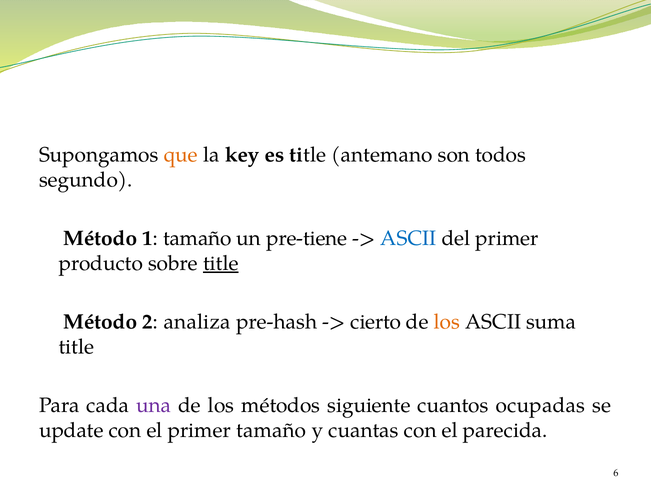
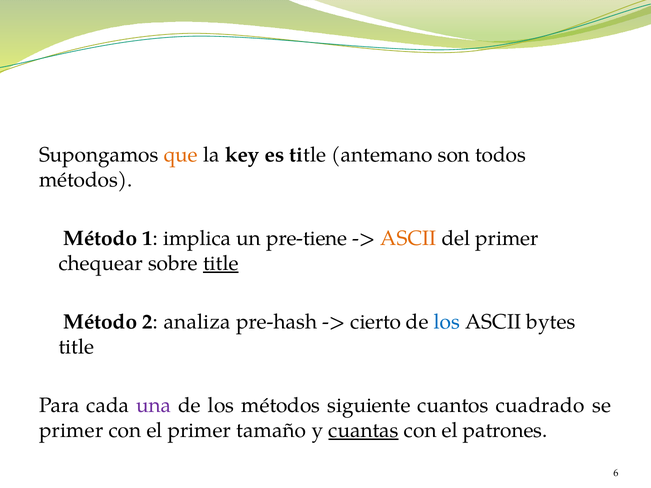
segundo: segundo -> métodos (86, 180)
1 tamaño: tamaño -> implica (197, 238)
ASCII colour: blue -> orange (408, 238)
producto: producto -> chequear (101, 263)
los colour: orange -> blue (447, 322)
suma: suma -> bytes (551, 322)
ocupadas: ocupadas -> cuadrado (540, 406)
update: update -> primer (71, 430)
cuantas underline: none -> present (364, 430)
parecida: parecida -> patrones (505, 430)
